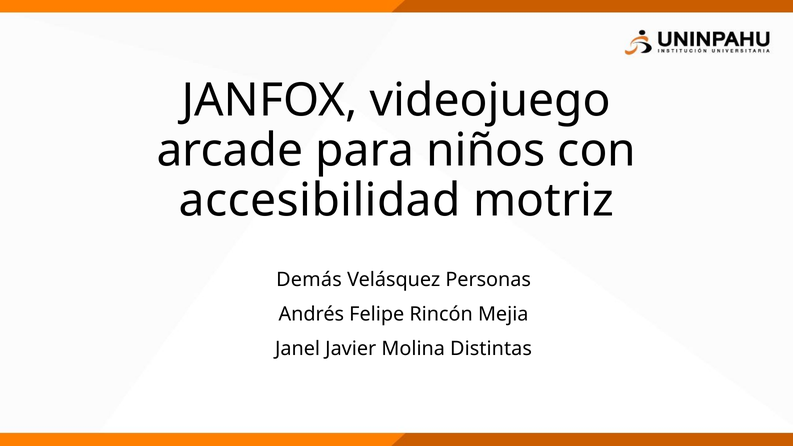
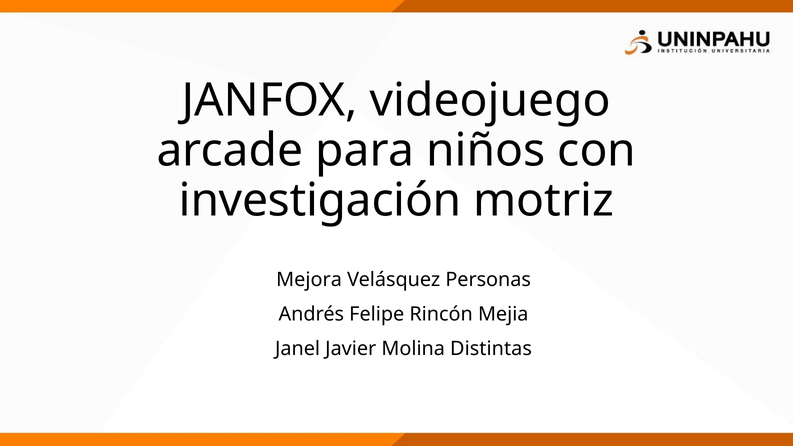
accesibilidad: accesibilidad -> investigación (320, 201)
Demás: Demás -> Mejora (309, 280)
